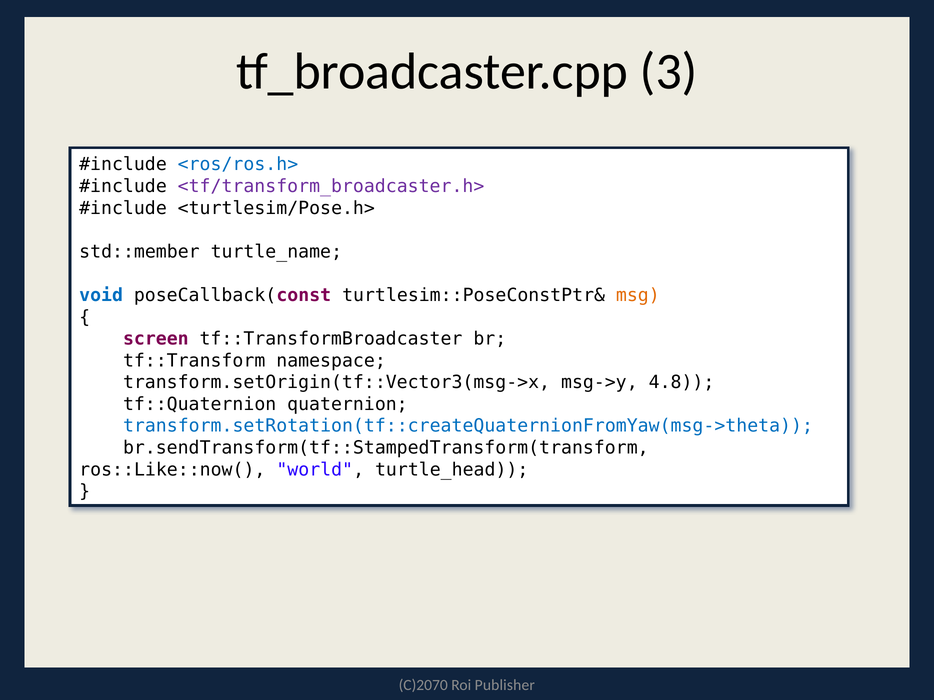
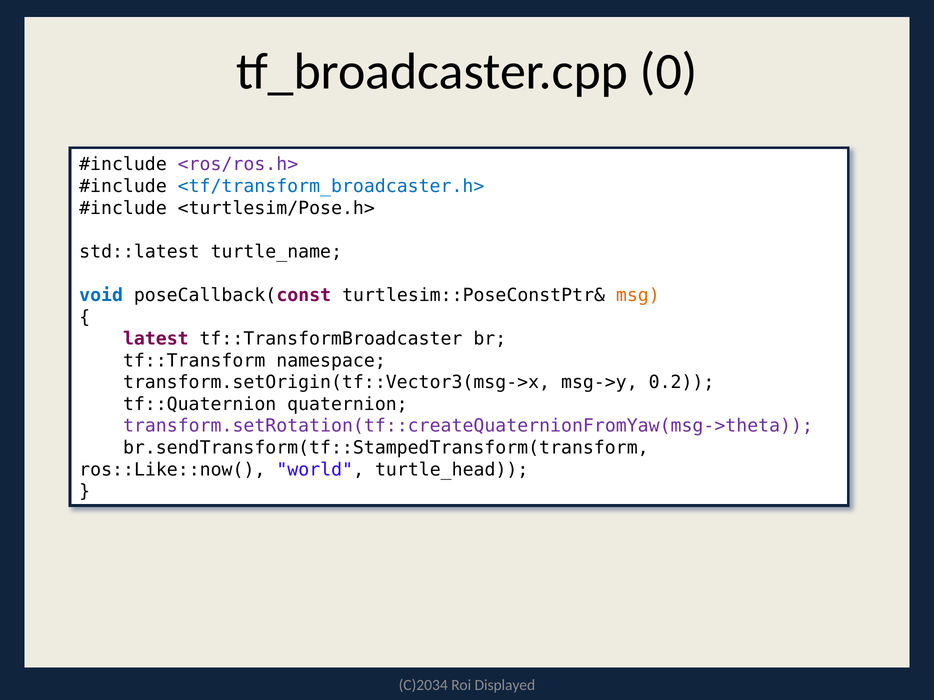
3: 3 -> 0 (669, 72)
<ros/ros.h> colour: blue -> purple (238, 165)
<tf/transform_broadcaster.h> colour: purple -> blue (331, 186)
std::member: std::member -> std::latest (139, 252)
screen: screen -> latest (156, 339)
4.8: 4.8 -> 0.2 (682, 383)
transform.setRotation(tf::createQuaternionFromYaw(msg->theta colour: blue -> purple (468, 426)
C)2070: C)2070 -> C)2034 (423, 686)
Publisher: Publisher -> Displayed (505, 686)
